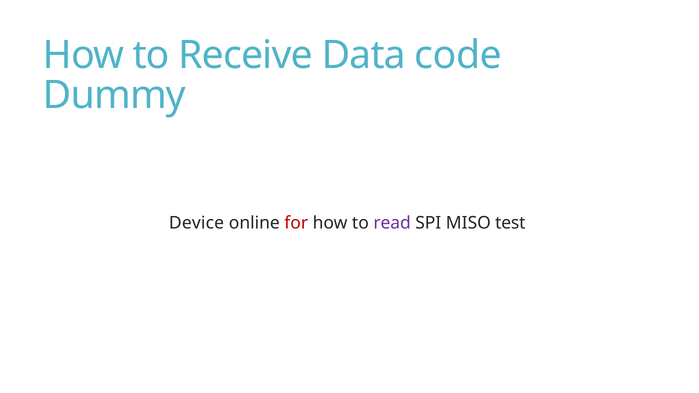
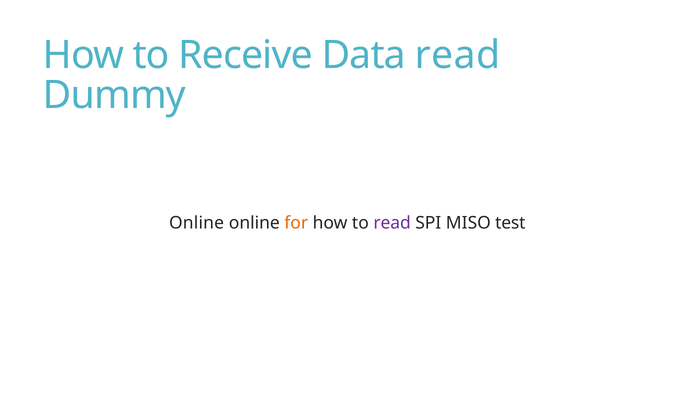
Data code: code -> read (458, 55)
Device: Device -> Online (197, 223)
for colour: red -> orange (296, 223)
